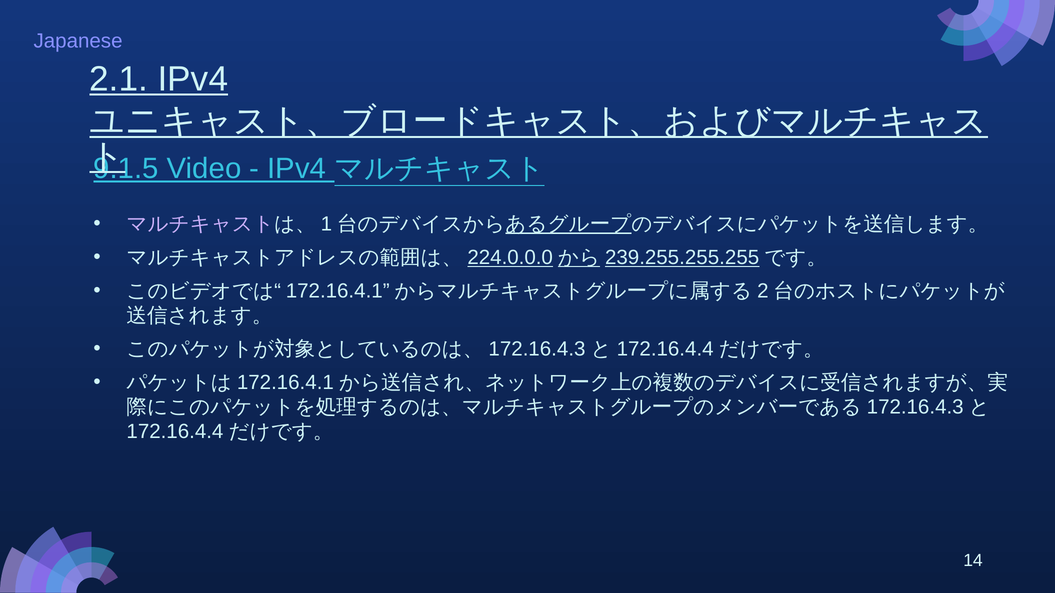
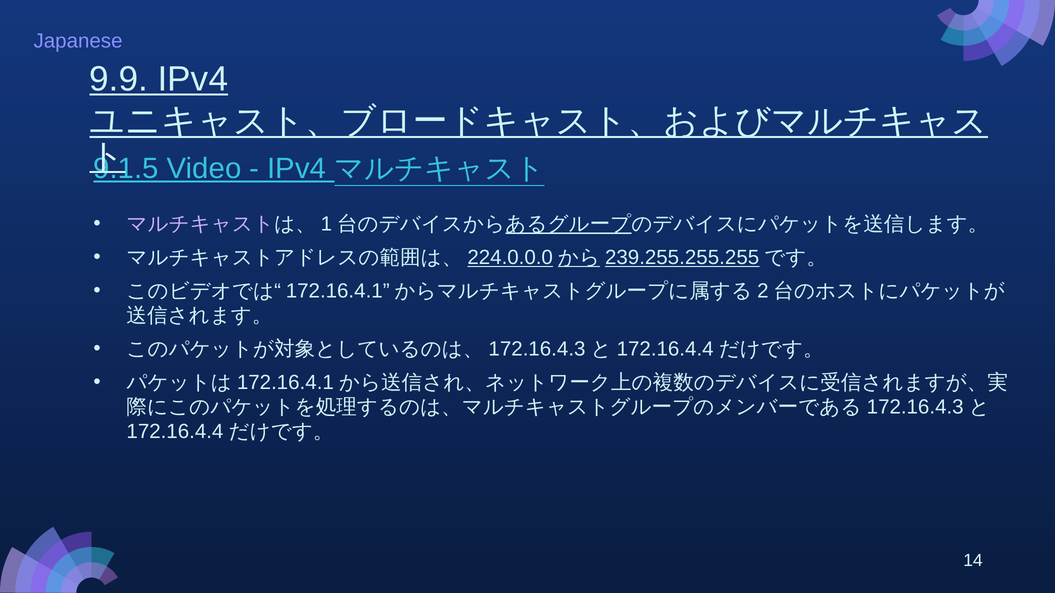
2.1: 2.1 -> 9.9 (119, 79)
